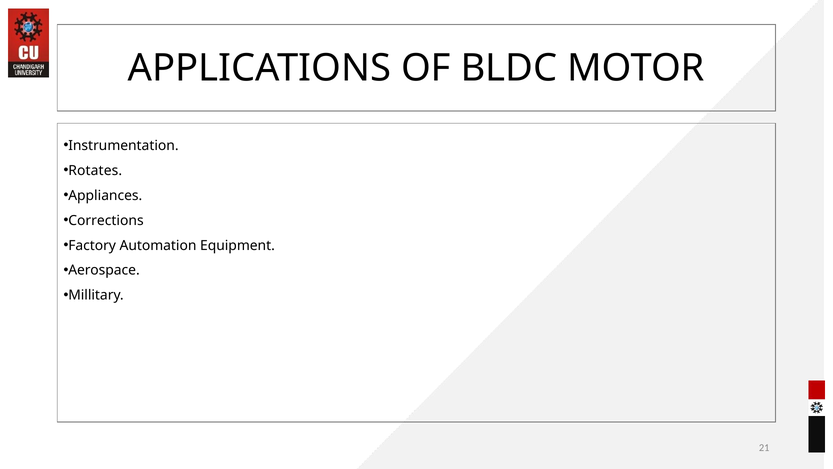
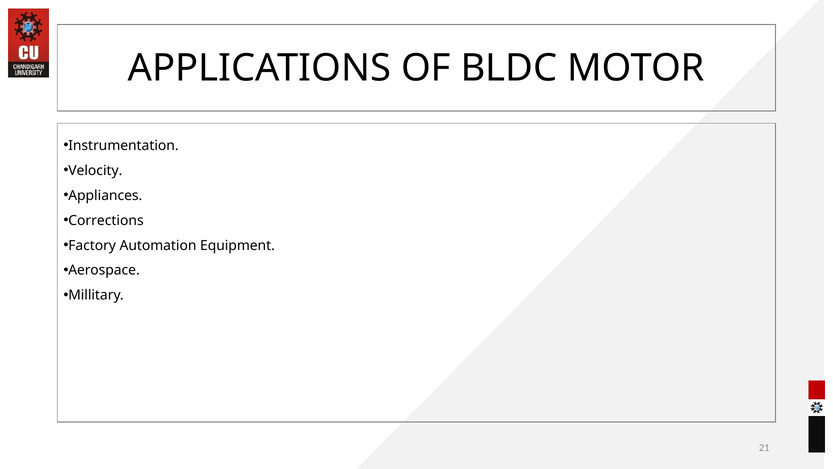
Rotates: Rotates -> Velocity (95, 170)
